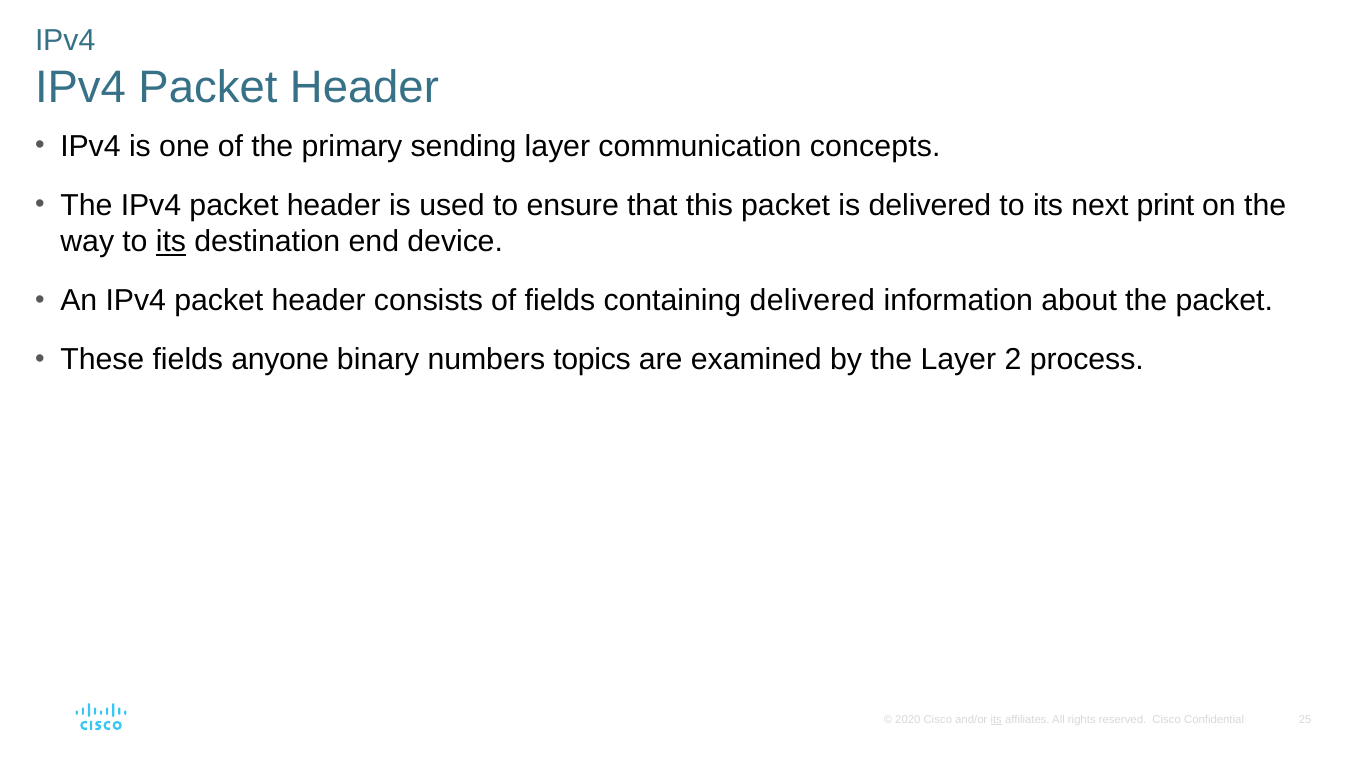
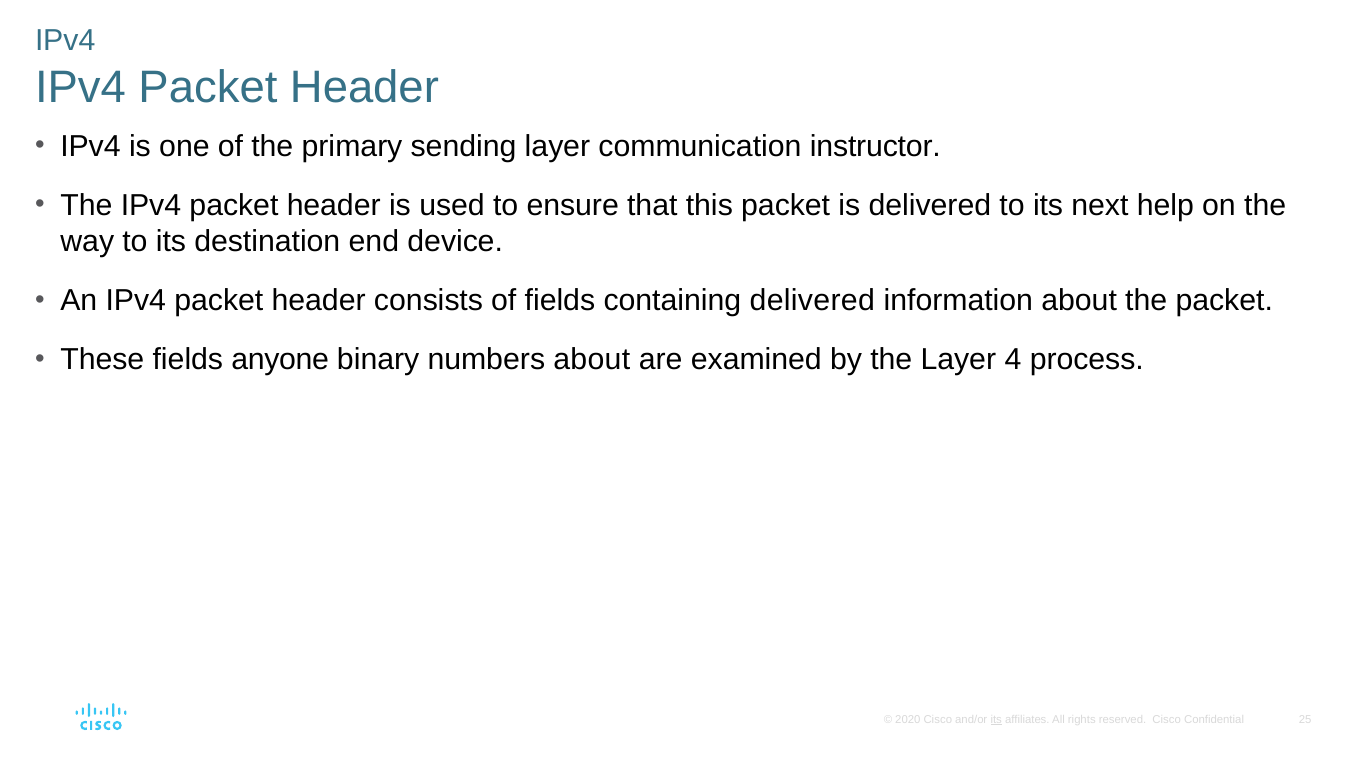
concepts: concepts -> instructor (875, 146)
print: print -> help (1165, 205)
its underline: present -> none (171, 242)
numbers topics: topics -> about (592, 360)
2: 2 -> 4 (1013, 360)
